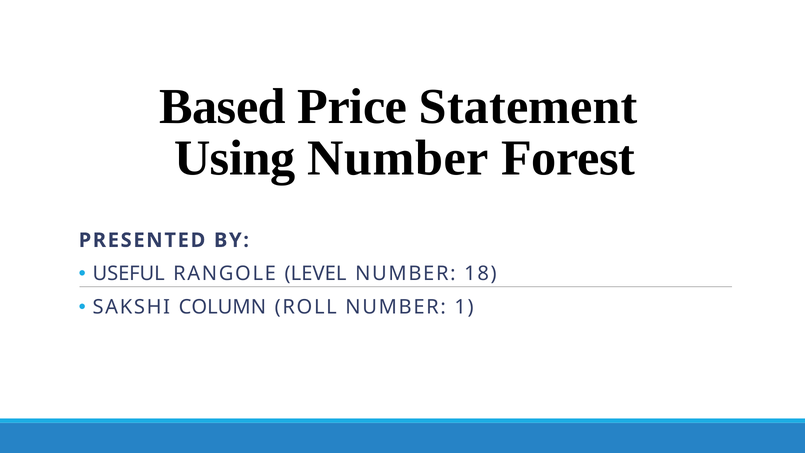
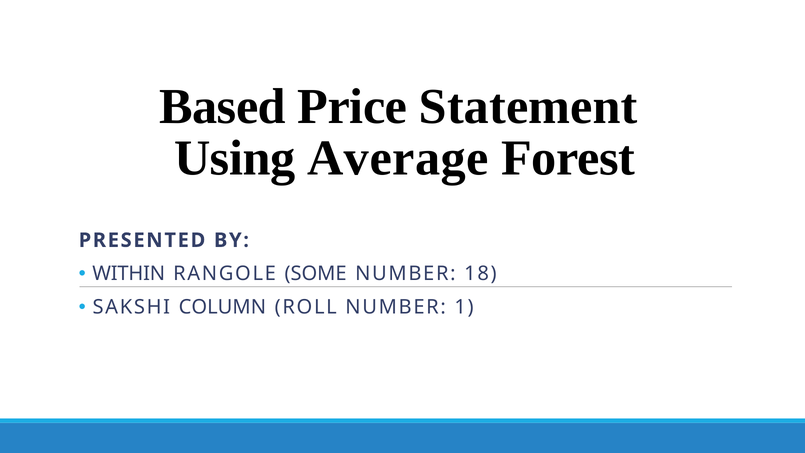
Using Number: Number -> Average (398, 158)
USEFUL: USEFUL -> WITHIN (129, 274)
LEVEL: LEVEL -> SOME (316, 274)
